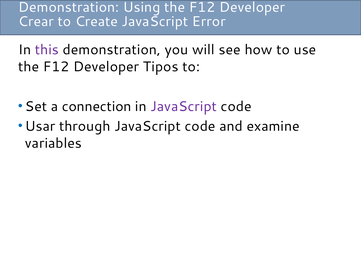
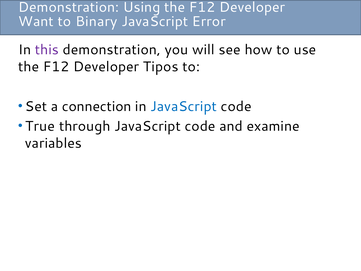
Crear: Crear -> Want (36, 21)
Create: Create -> Binary (96, 21)
JavaScript colour: purple -> blue (184, 106)
Usar: Usar -> True (40, 126)
